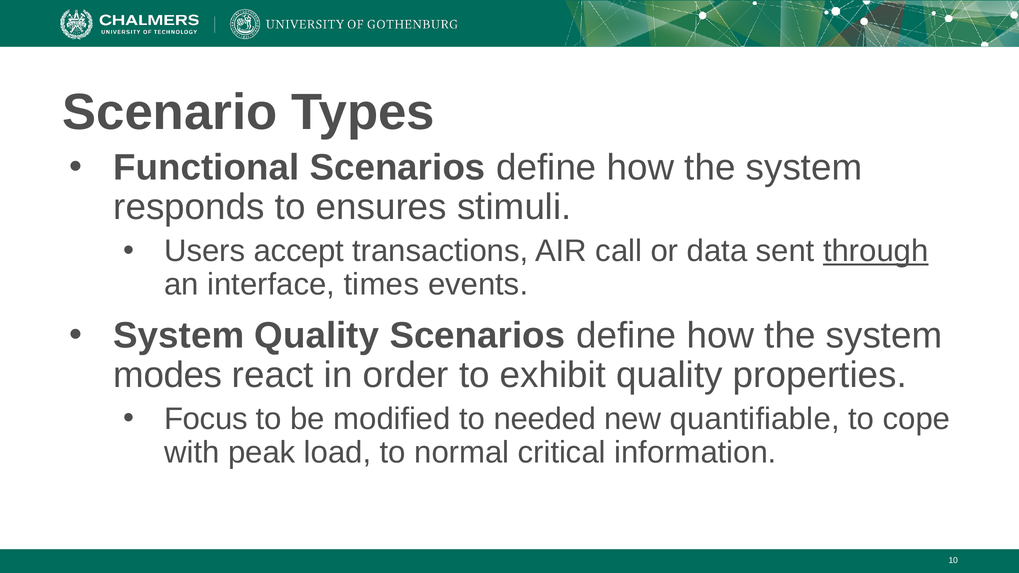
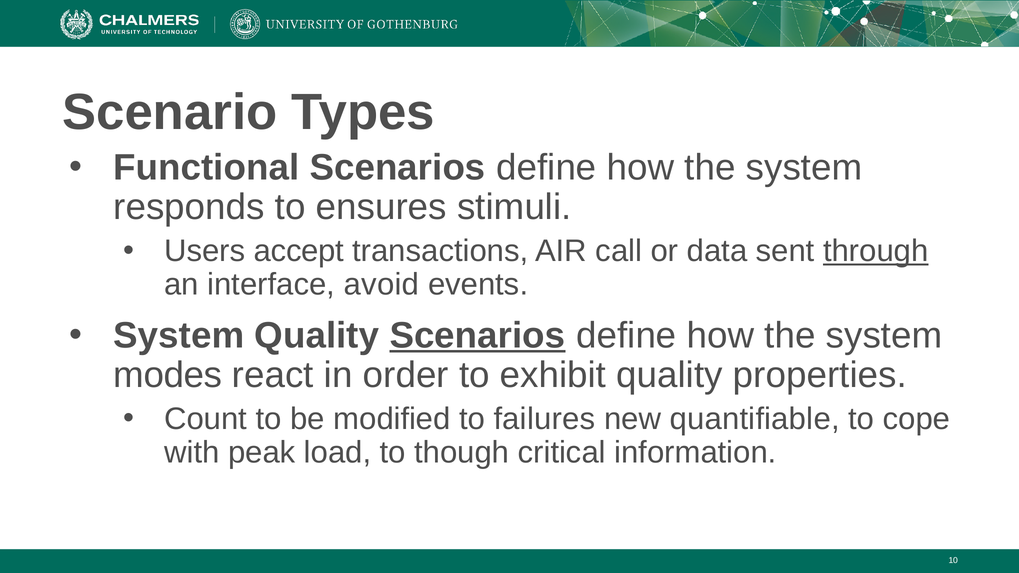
times: times -> avoid (381, 285)
Scenarios underline: none -> present (477, 336)
Focus: Focus -> Count (206, 419)
needed: needed -> failures (545, 419)
normal: normal -> though (462, 453)
